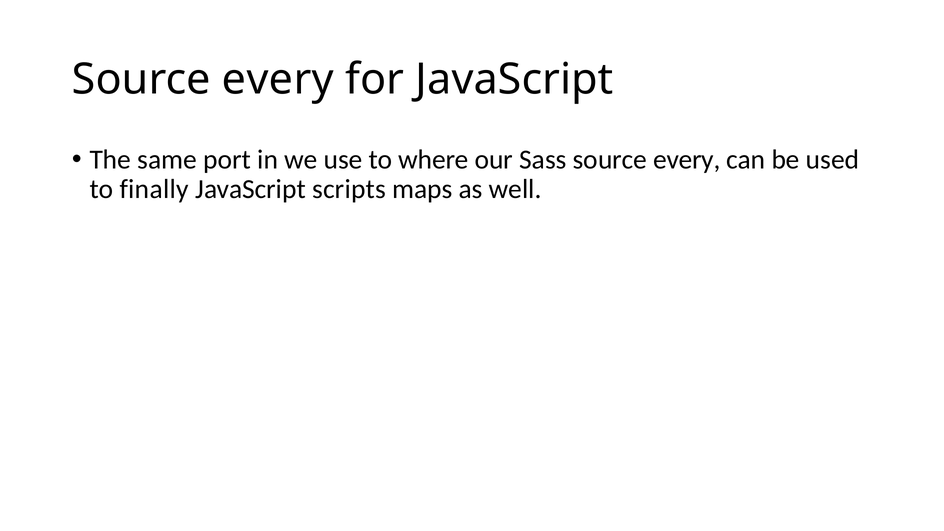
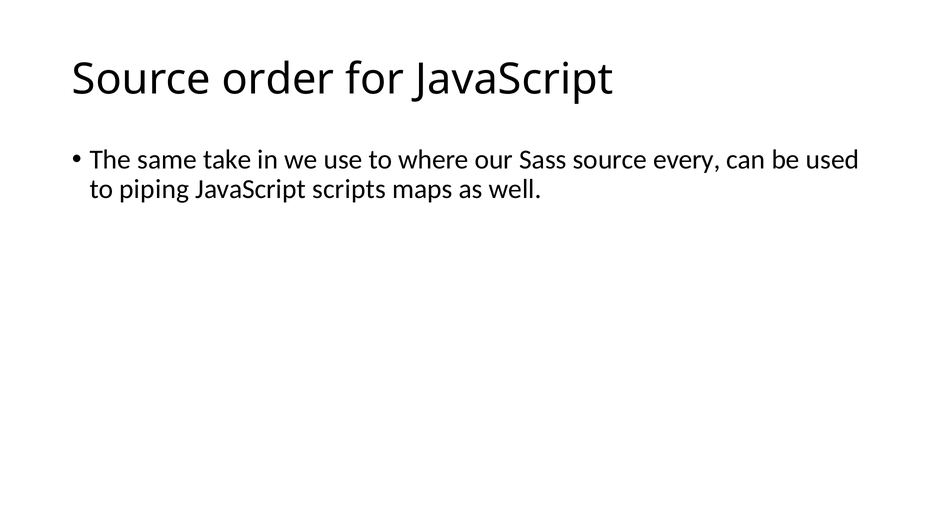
every: every -> order (278, 79)
port: port -> take (227, 160)
finally: finally -> piping (154, 189)
